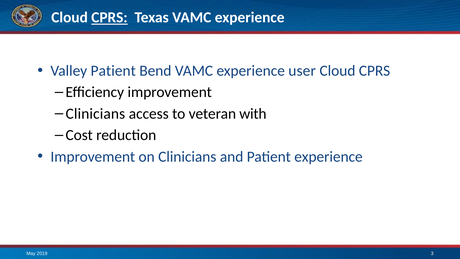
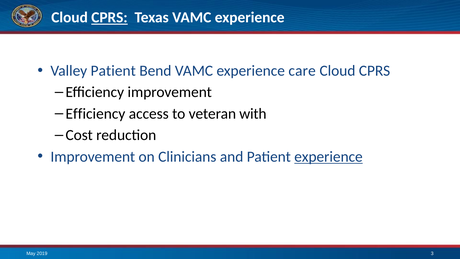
user: user -> care (302, 71)
Clinicians: Clinicians -> Efficiency (95, 114)
experience underline: none -> present (328, 157)
